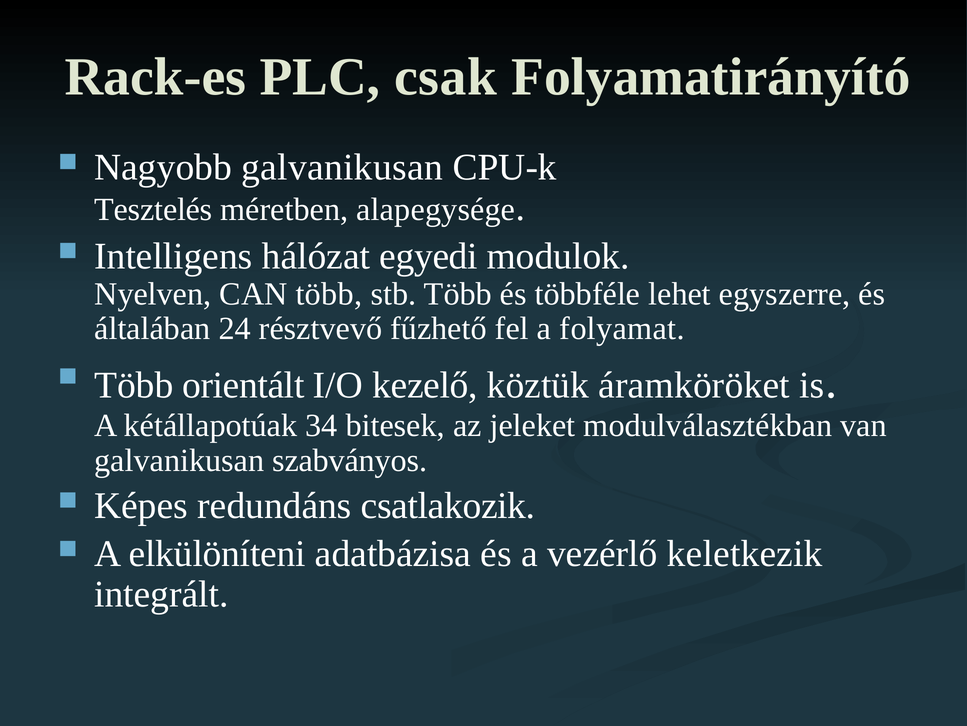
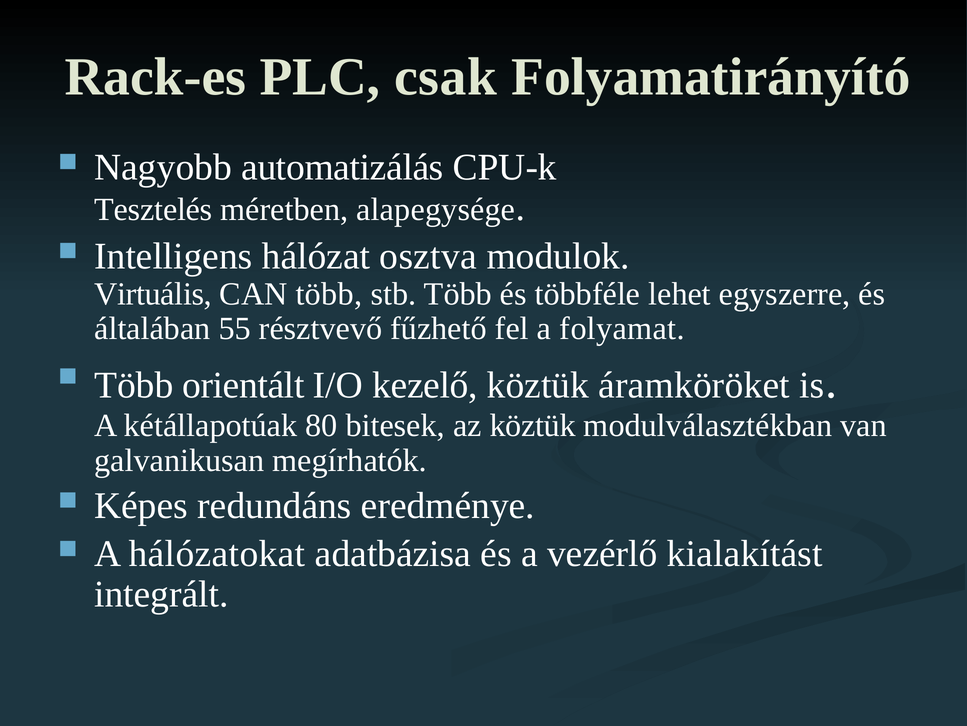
Nagyobb galvanikusan: galvanikusan -> automatizálás (342, 167)
egyedi: egyedi -> osztva (428, 256)
Nyelven: Nyelven -> Virtuális (153, 294)
24: 24 -> 55 (235, 328)
34: 34 -> 80 (321, 425)
az jeleket: jeleket -> köztük (533, 425)
szabványos: szabványos -> megírhatók (350, 460)
csatlakozik: csatlakozik -> eredménye (448, 505)
elkülöníteni: elkülöníteni -> hálózatokat (217, 553)
keletkezik: keletkezik -> kialakítást (745, 553)
